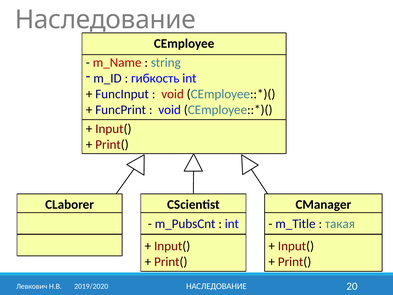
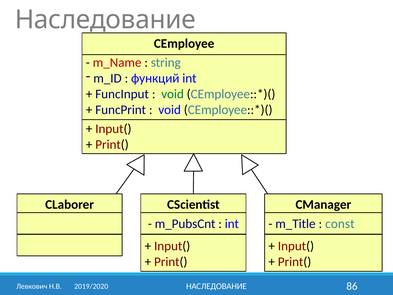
гибкость: гибкость -> функций (155, 78)
void colour: red -> green (173, 94)
такая: такая -> const (340, 223)
20: 20 -> 86 (352, 286)
